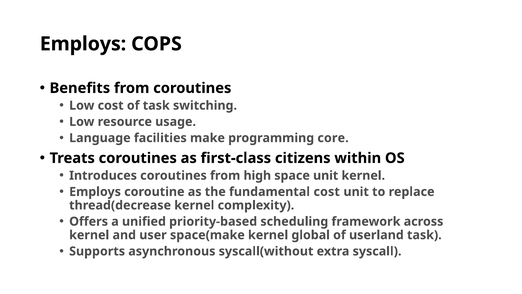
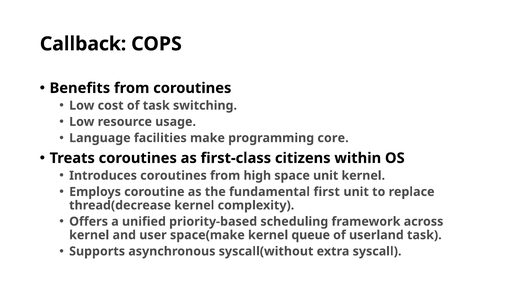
Employs: Employs -> Callback (83, 44)
fundamental cost: cost -> first (327, 192)
global: global -> queue (311, 235)
